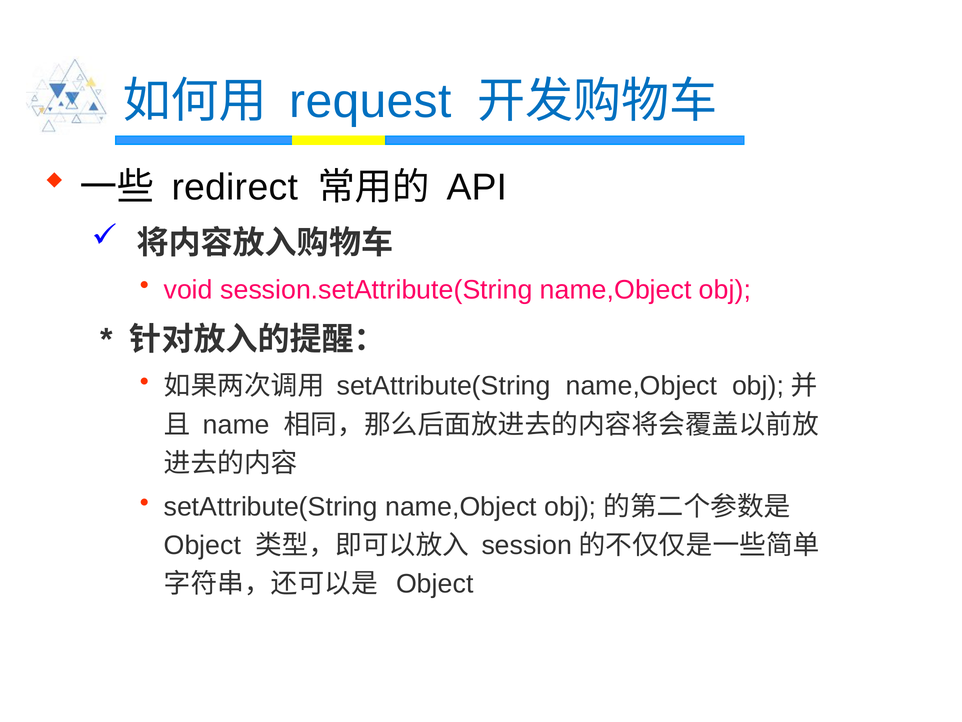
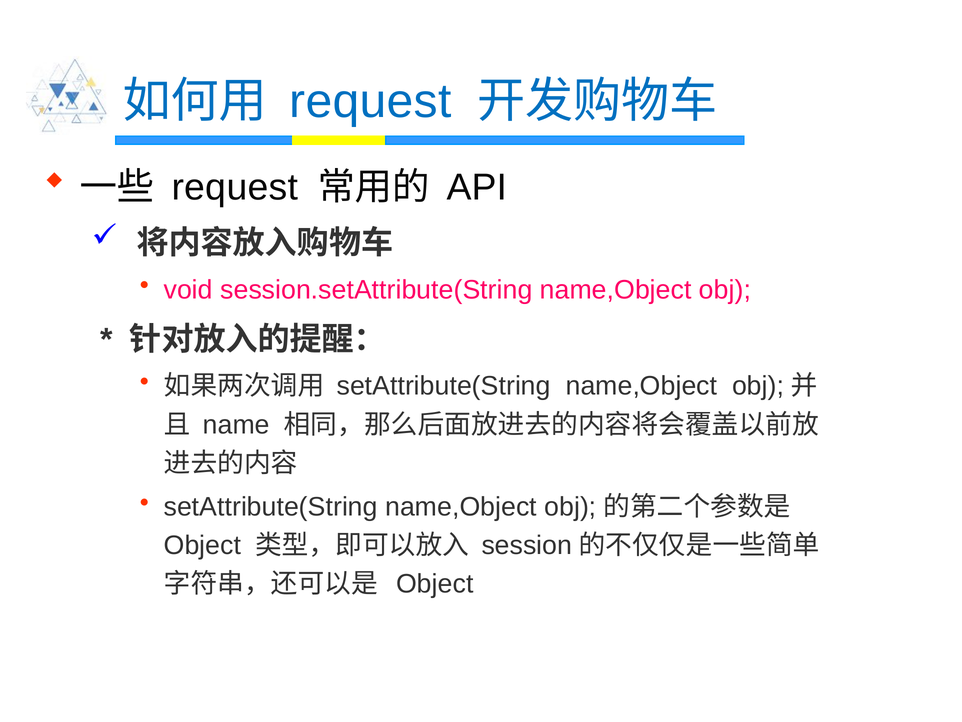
redirect: redirect -> request (235, 187)
